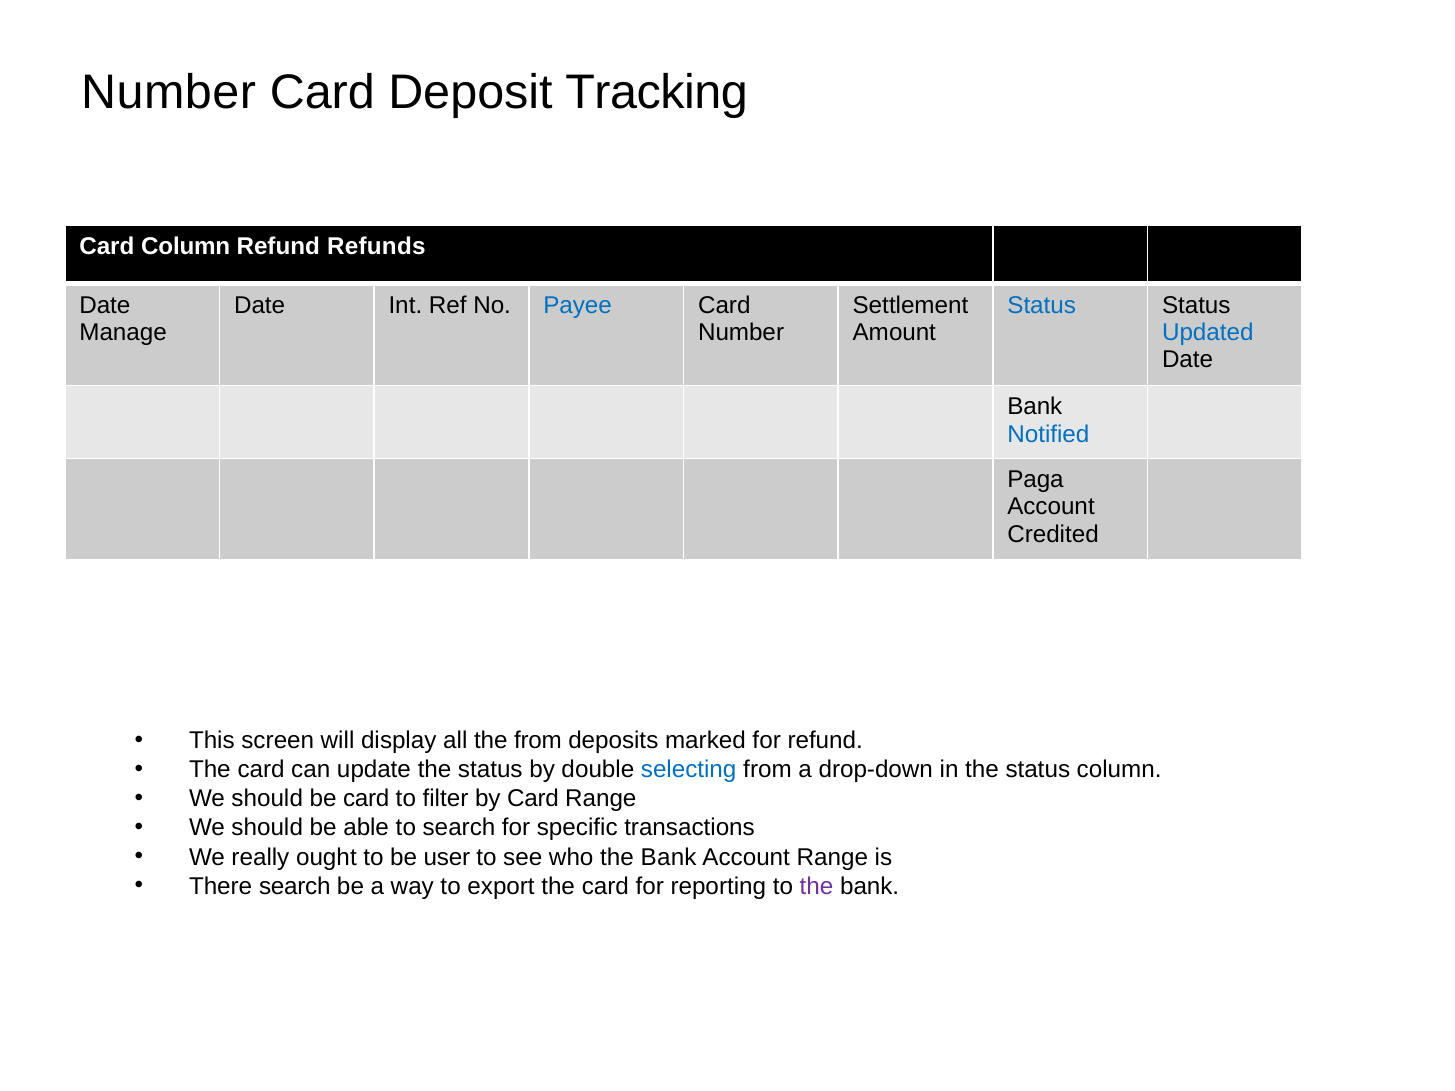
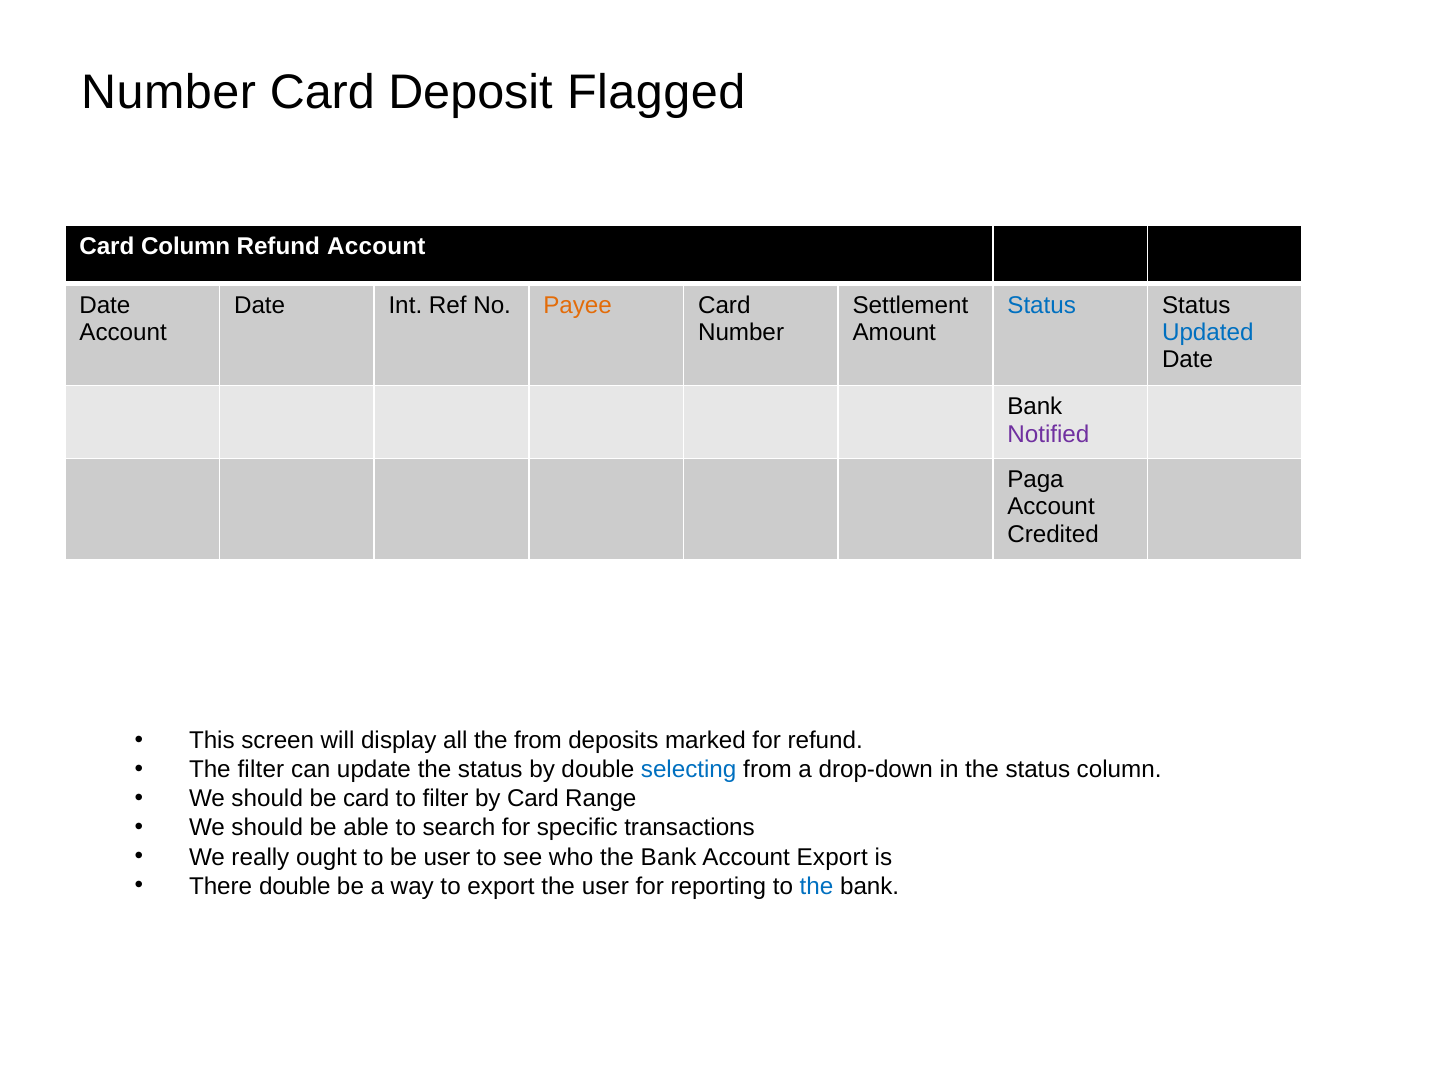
Tracking: Tracking -> Flagged (656, 93)
Refund Refunds: Refunds -> Account (376, 246)
Payee colour: blue -> orange (578, 305)
Manage: Manage -> Account (123, 332)
Notified colour: blue -> purple (1048, 434)
card: card -> filter (261, 770)
Account Range: Range -> Export (832, 857)
There search: search -> double (295, 886)
export the card: card -> user (605, 886)
the colour: purple -> blue (816, 886)
